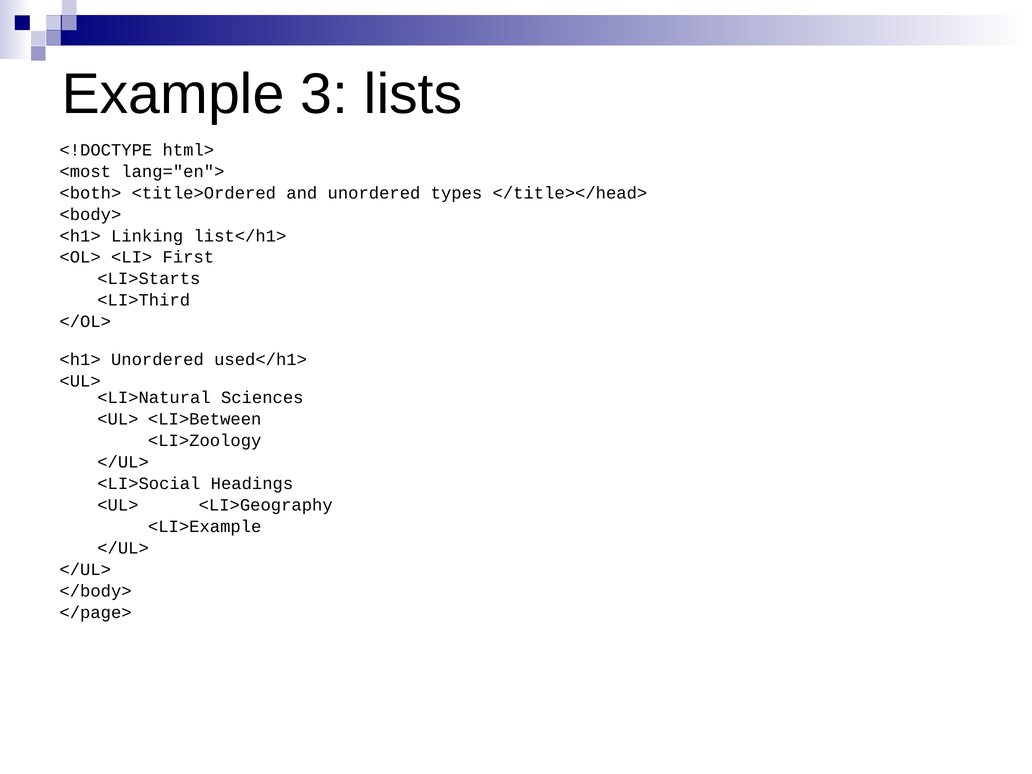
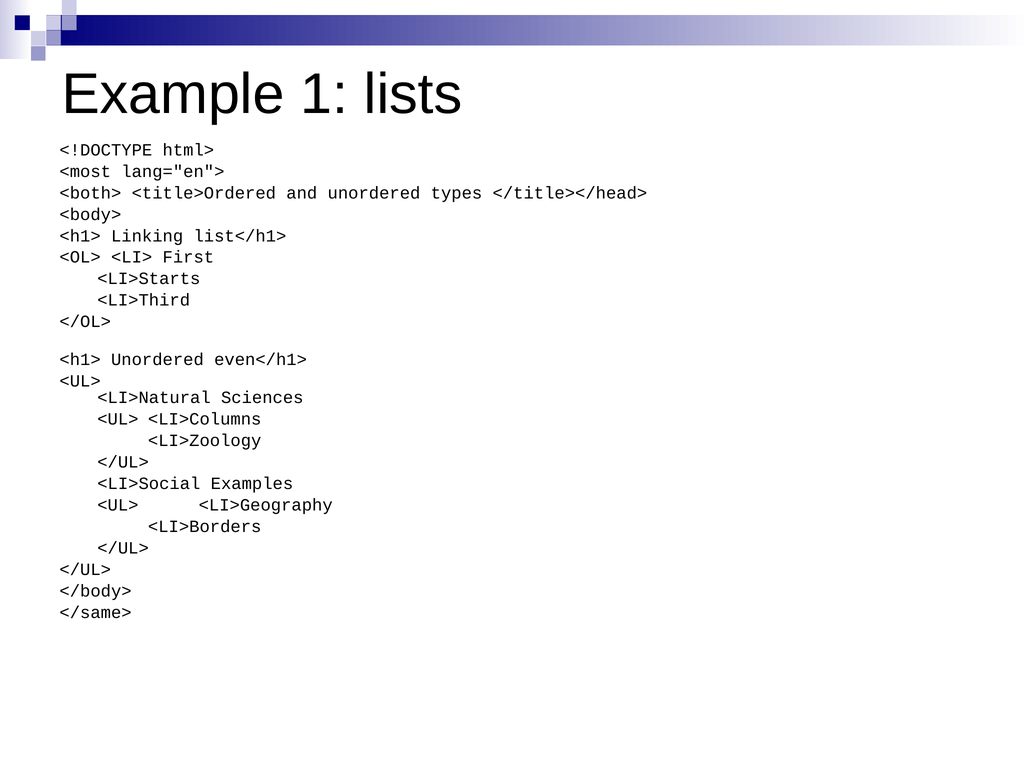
3: 3 -> 1 (324, 94)
used</h1>: used</h1> -> even</h1> (261, 360)
<LI>Between: <LI>Between -> <LI>Columns (205, 419)
Headings: Headings -> Examples (252, 484)
<LI>Example: <LI>Example -> <LI>Borders (205, 527)
</page>: </page> -> </same> (96, 613)
